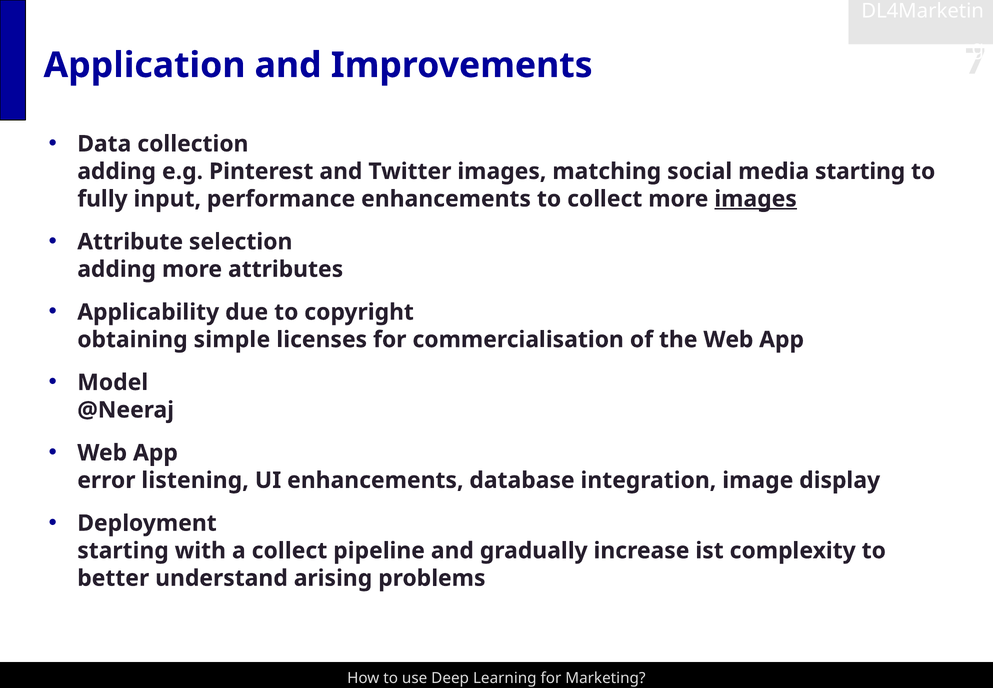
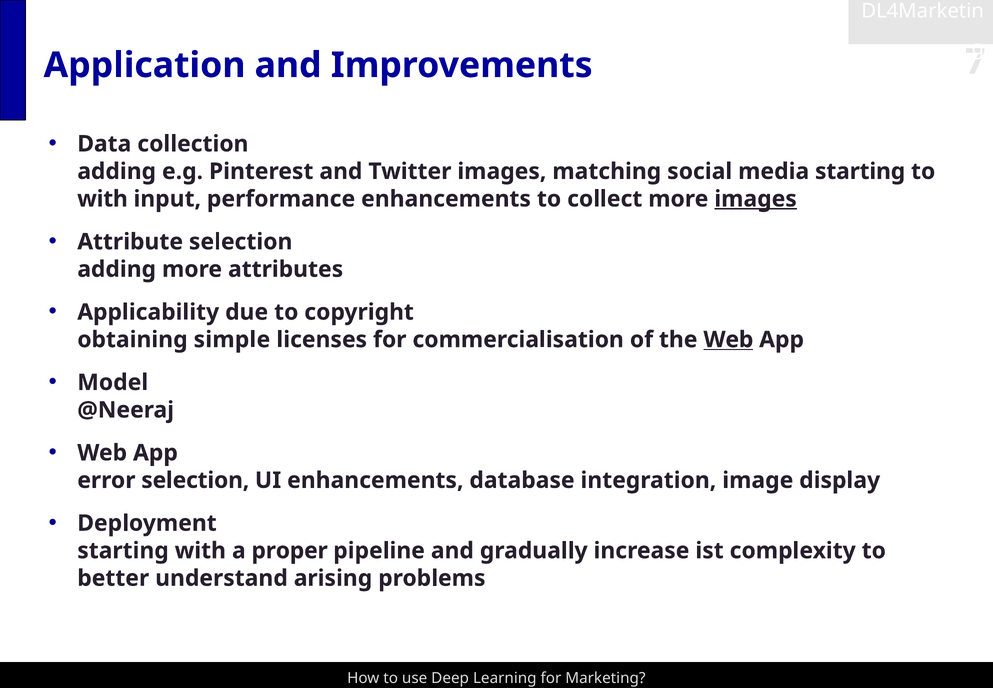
fully: fully -> with (103, 199)
Web underline: none -> present (728, 339)
error listening: listening -> selection (195, 480)
a collect: collect -> proper (290, 550)
